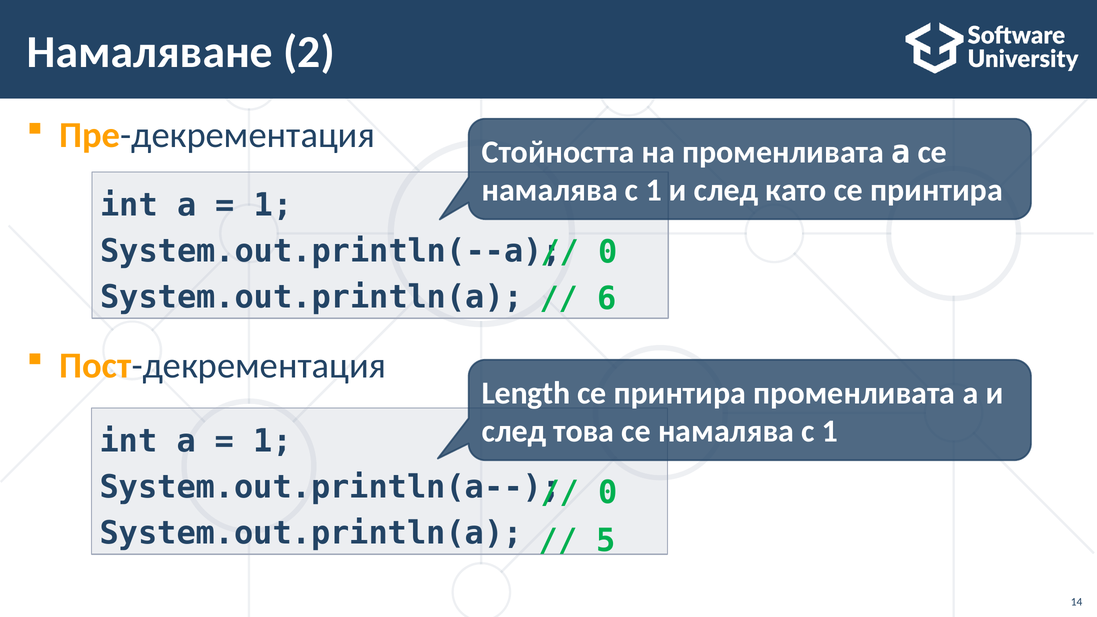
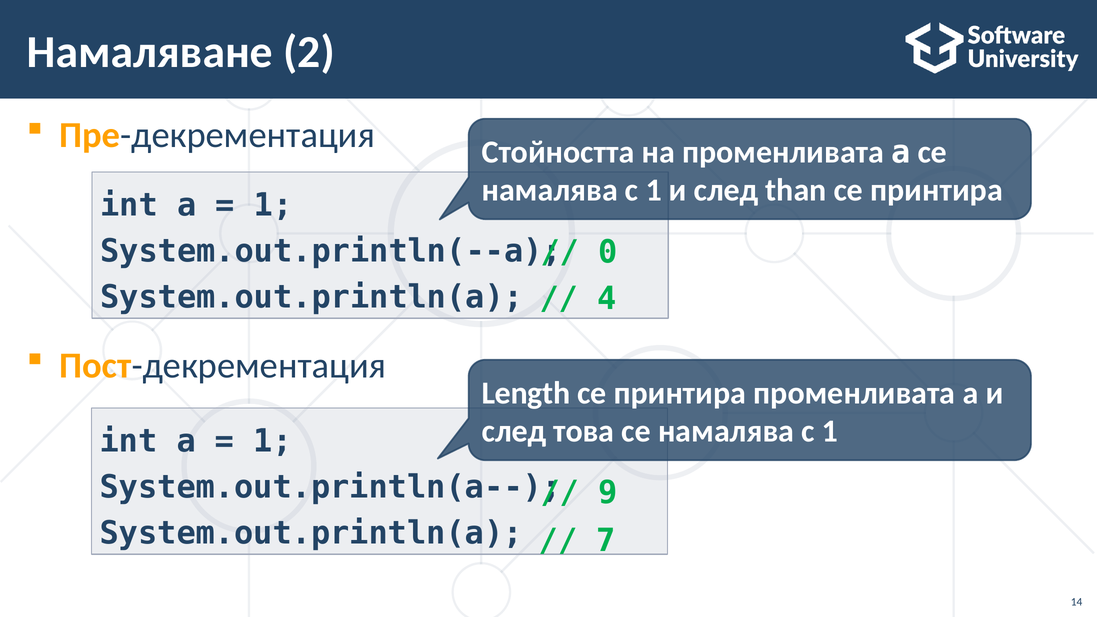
като: като -> than (796, 190)
6: 6 -> 4 (607, 299)
0: 0 -> 9 (608, 493)
5: 5 -> 7 (606, 541)
